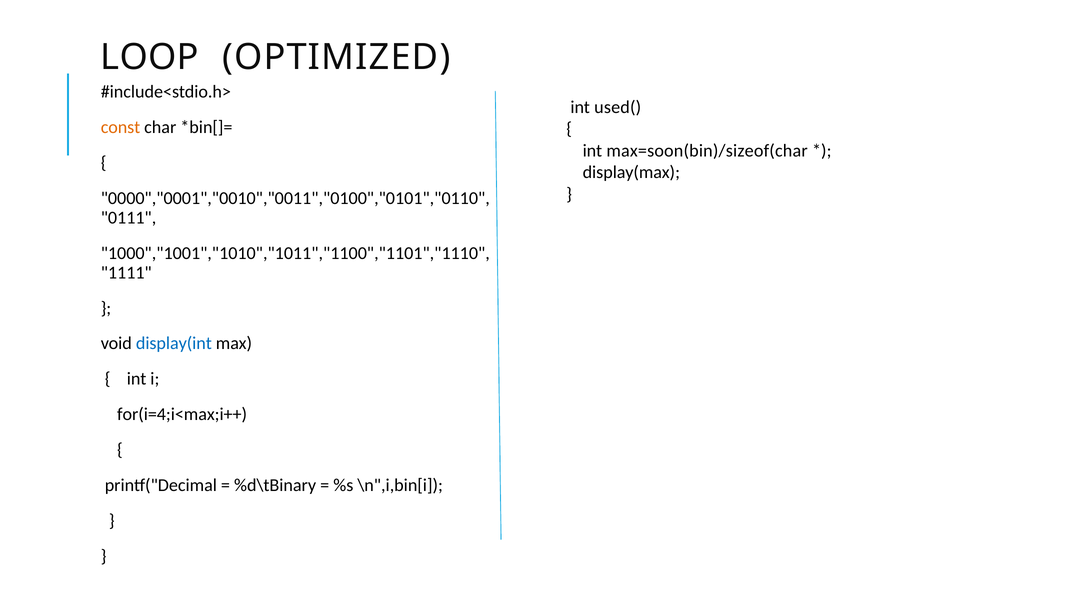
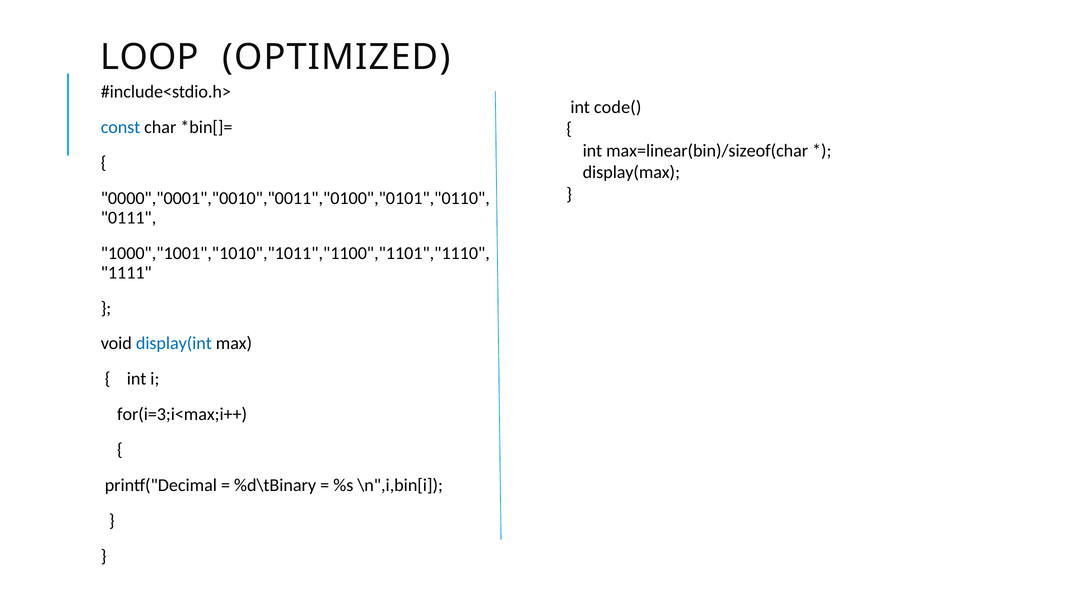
used(: used( -> code( (618, 107)
const colour: orange -> blue (120, 127)
max=soon(bin)/sizeof(char: max=soon(bin)/sizeof(char -> max=linear(bin)/sizeof(char (707, 151)
for(i=4;i<max;i++: for(i=4;i<max;i++ -> for(i=3;i<max;i++ (182, 414)
